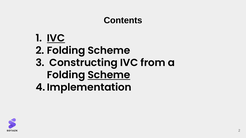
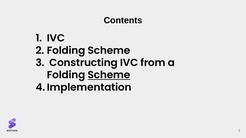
IVC underline: present -> none (56, 38)
